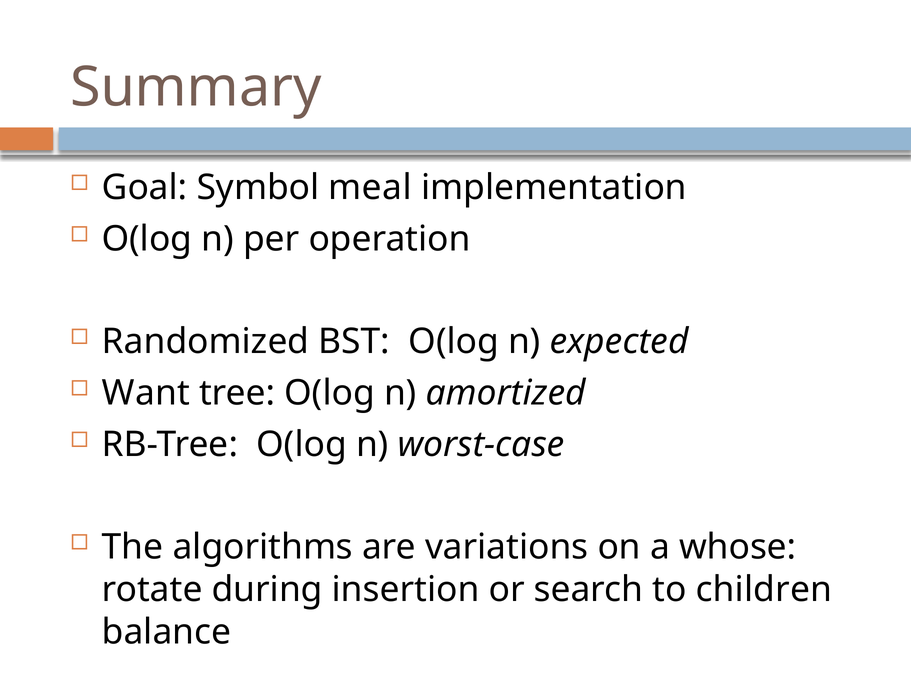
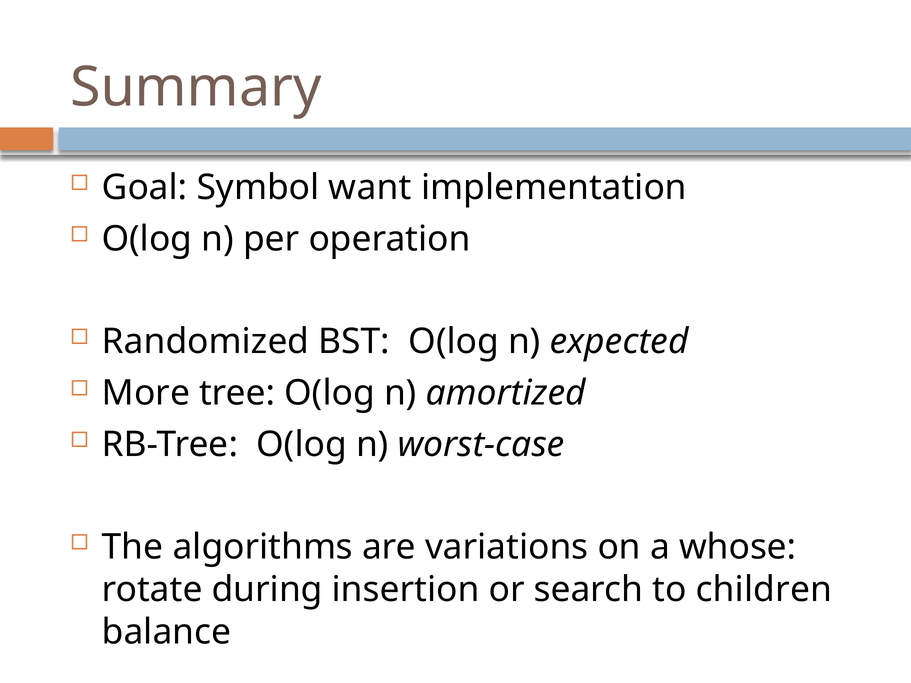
meal: meal -> want (370, 188)
Want: Want -> More (146, 393)
